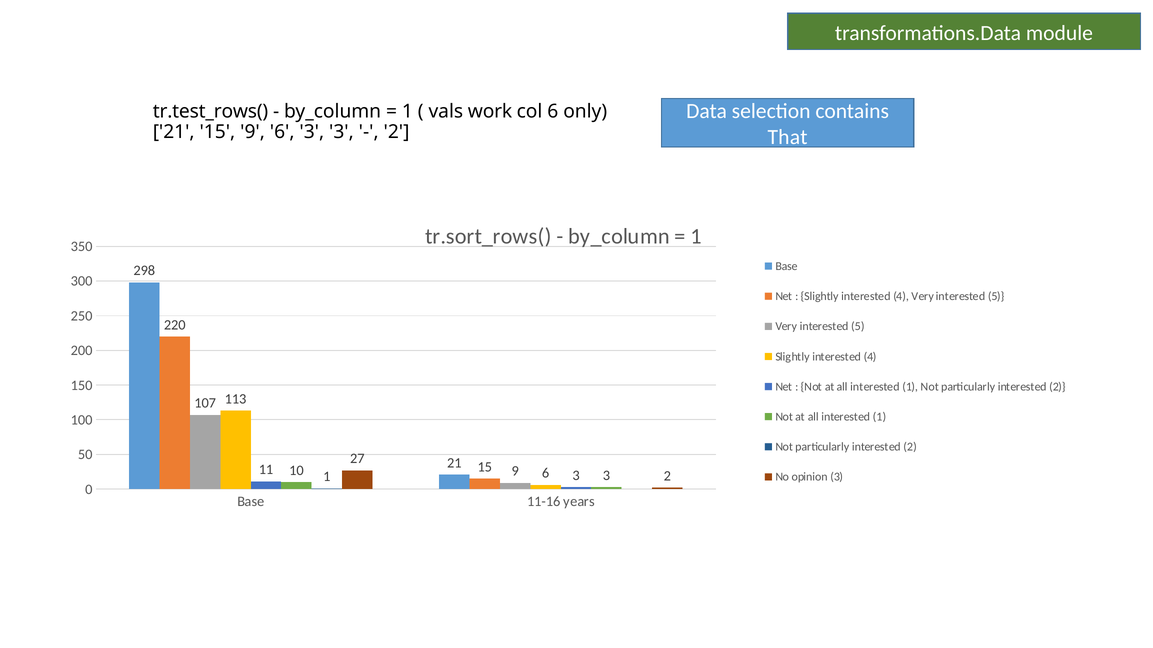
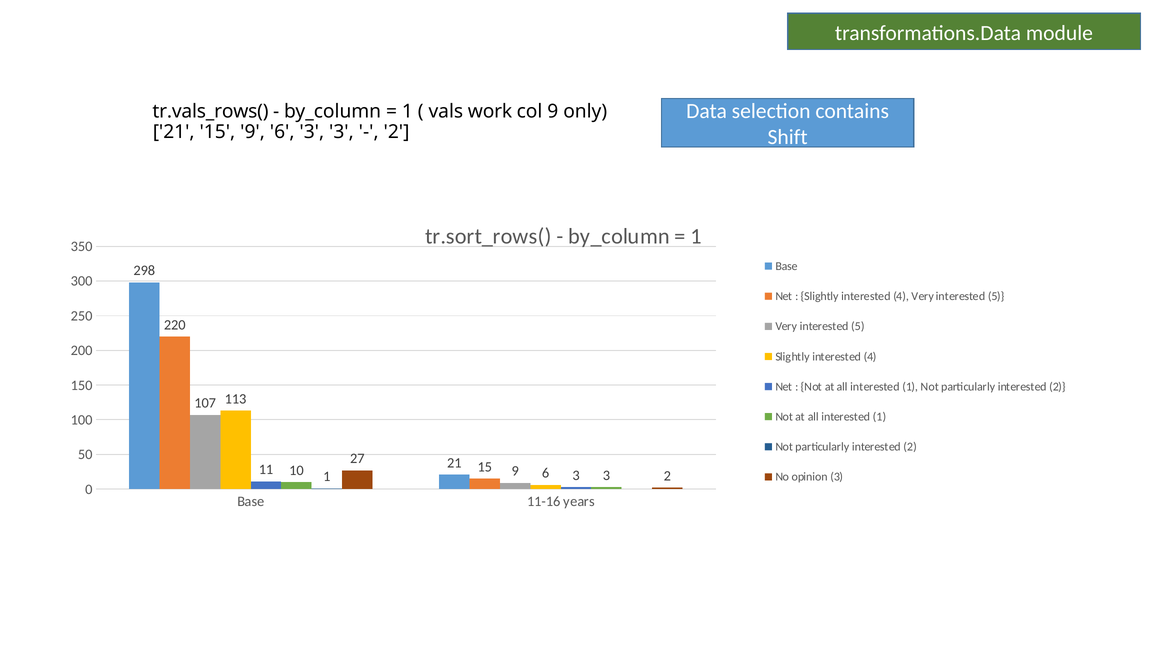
tr.test_rows(: tr.test_rows( -> tr.vals_rows( (211, 112)
col 6: 6 -> 9 (553, 112)
That: That -> Shift (788, 137)
